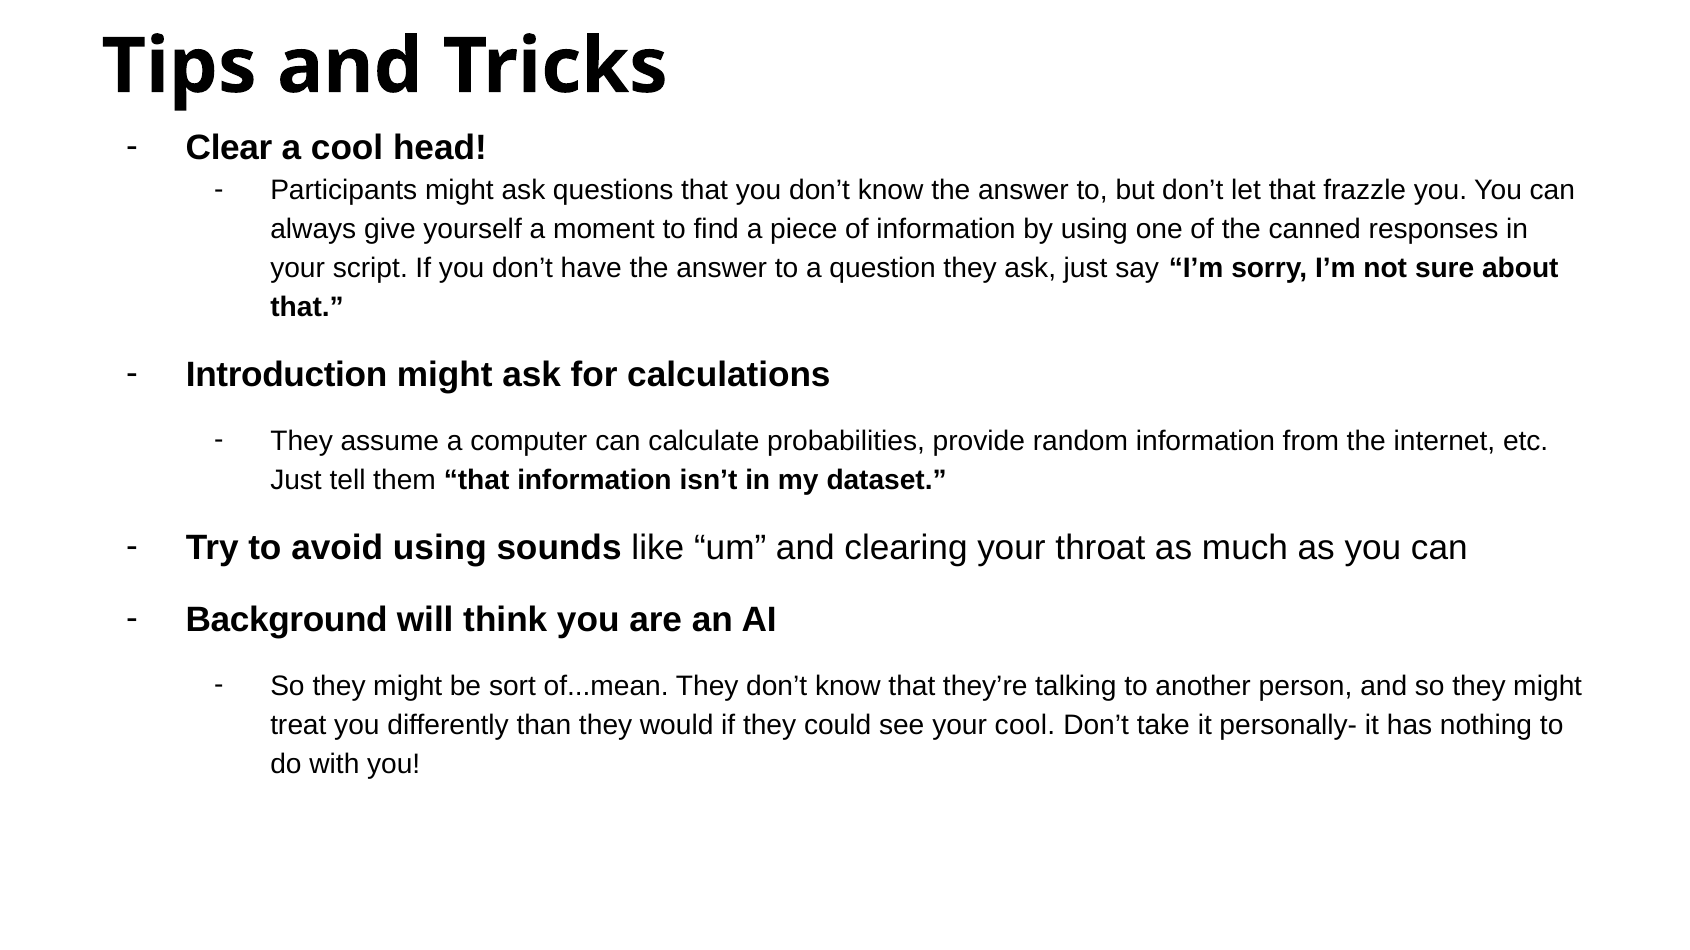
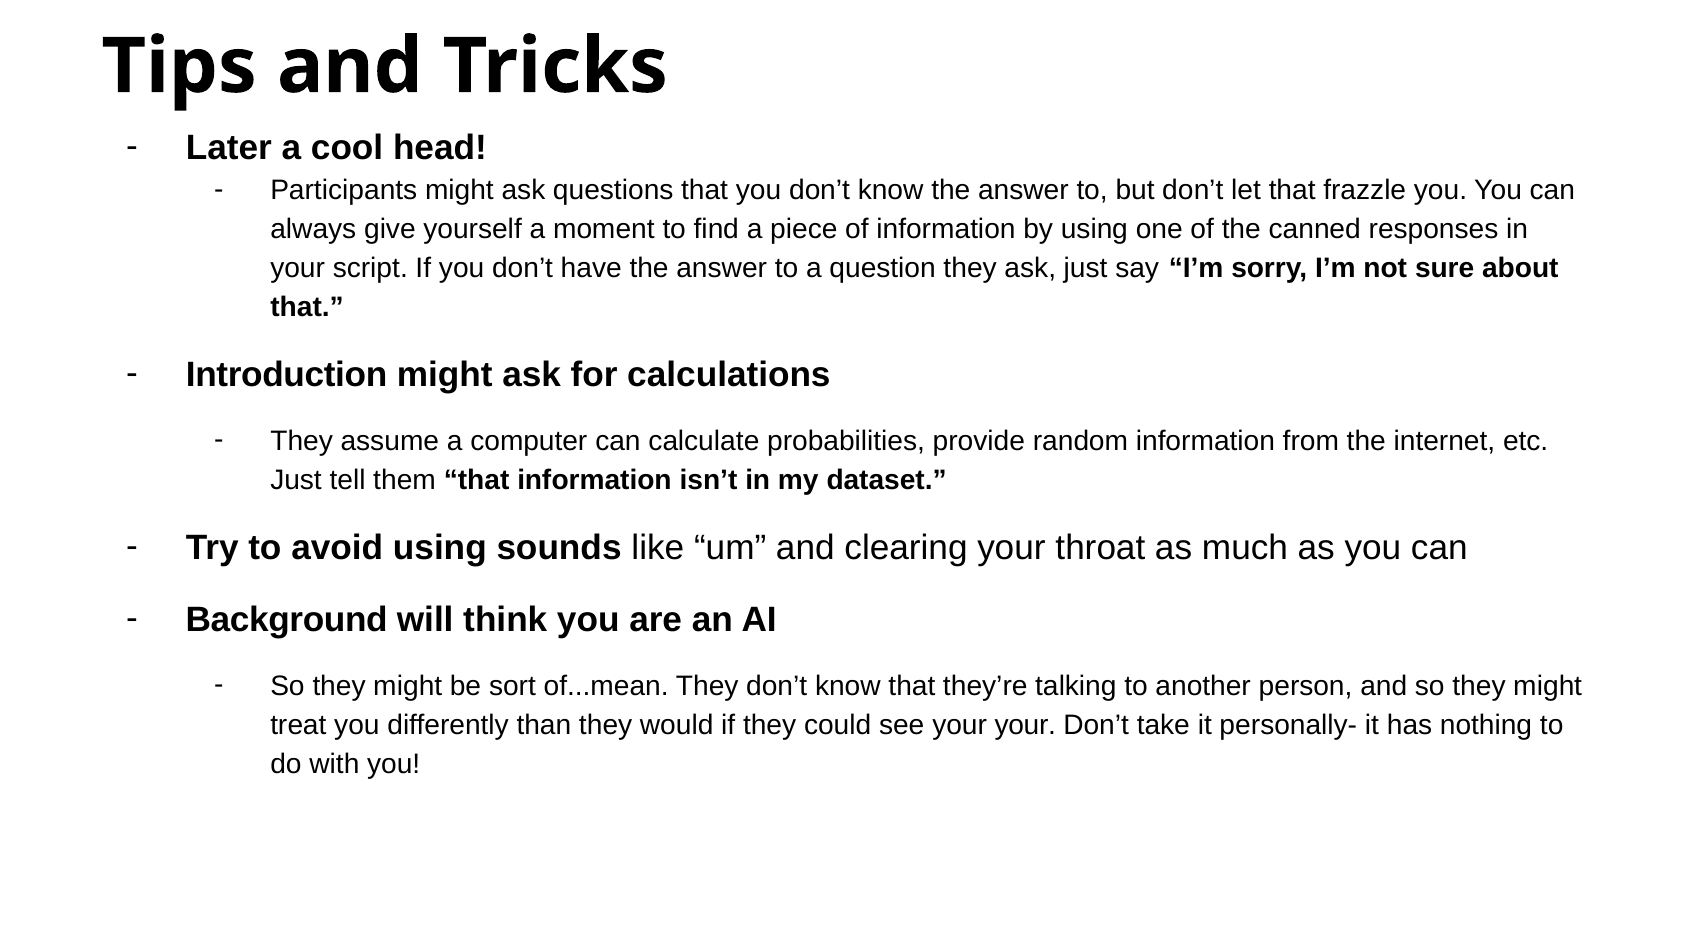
Clear: Clear -> Later (229, 148)
your cool: cool -> your (1025, 726)
